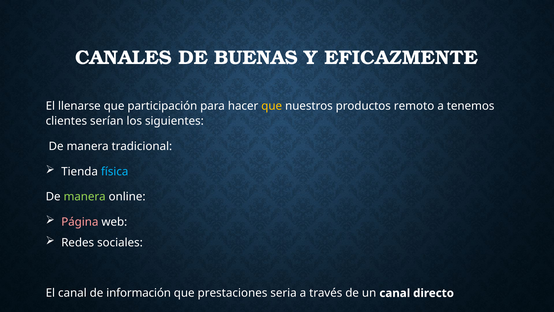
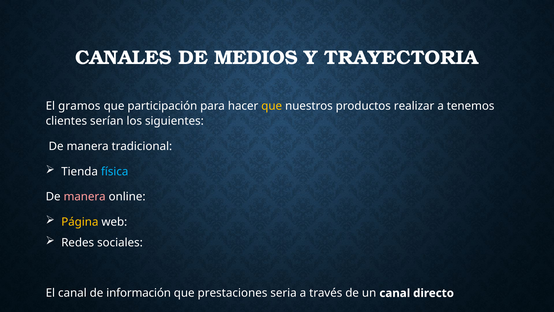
BUENAS: BUENAS -> MEDIOS (256, 58)
EFICAZMENTE: EFICAZMENTE -> TRAYECTORIA (401, 58)
llenarse: llenarse -> gramos (79, 106)
remoto: remoto -> realizar (414, 106)
manera colour: light green -> pink (85, 197)
Página colour: pink -> yellow (80, 222)
